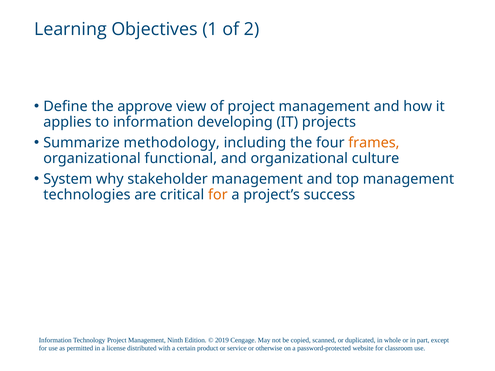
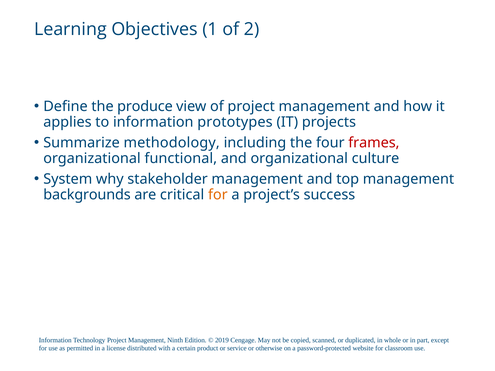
approve: approve -> produce (145, 107)
developing: developing -> prototypes (235, 122)
frames colour: orange -> red (374, 143)
technologies: technologies -> backgrounds (87, 195)
